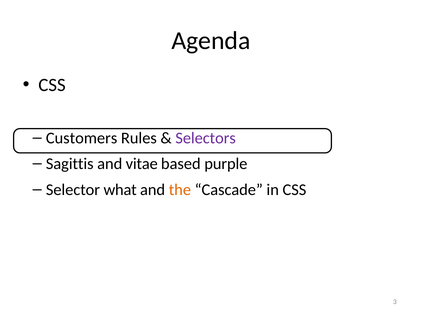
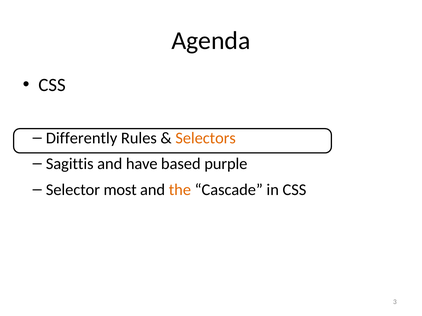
Customers: Customers -> Differently (82, 138)
Selectors colour: purple -> orange (206, 138)
vitae: vitae -> have (142, 164)
what: what -> most (120, 190)
